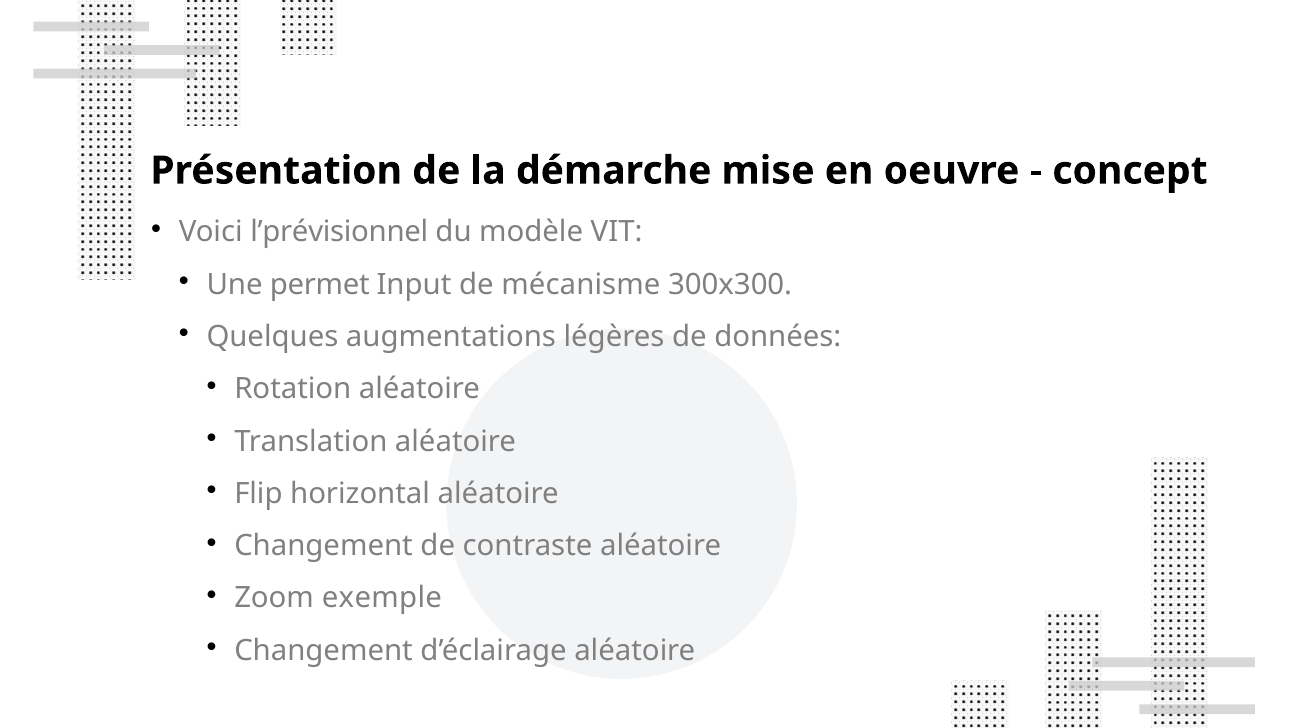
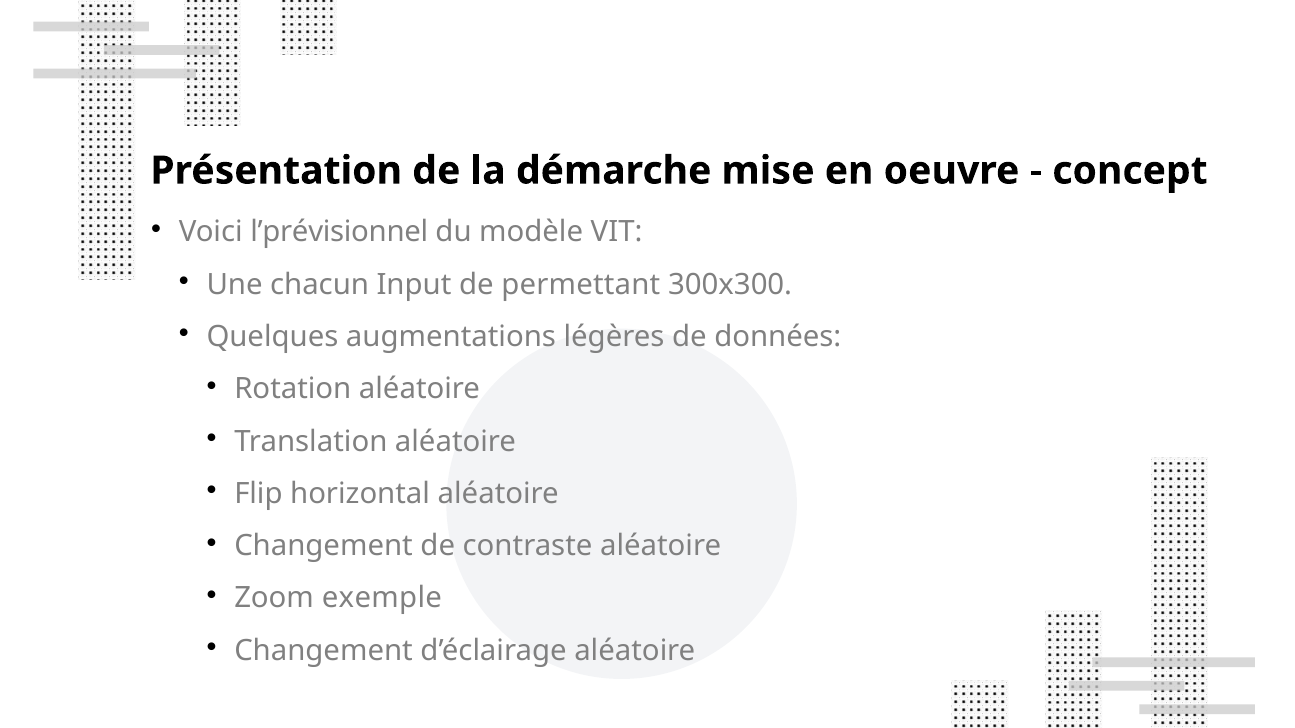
permet: permet -> chacun (320, 285)
mécanisme: mécanisme -> permettant (581, 285)
